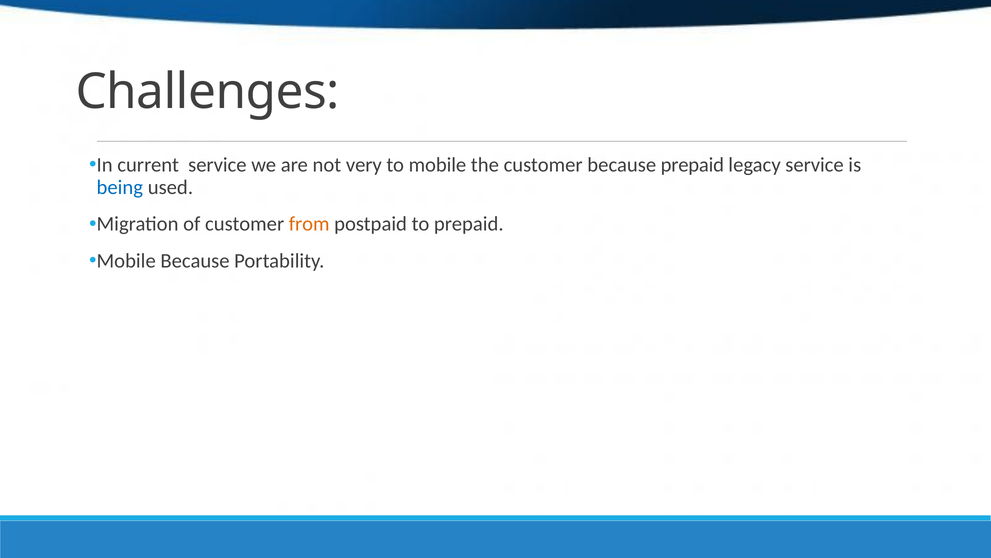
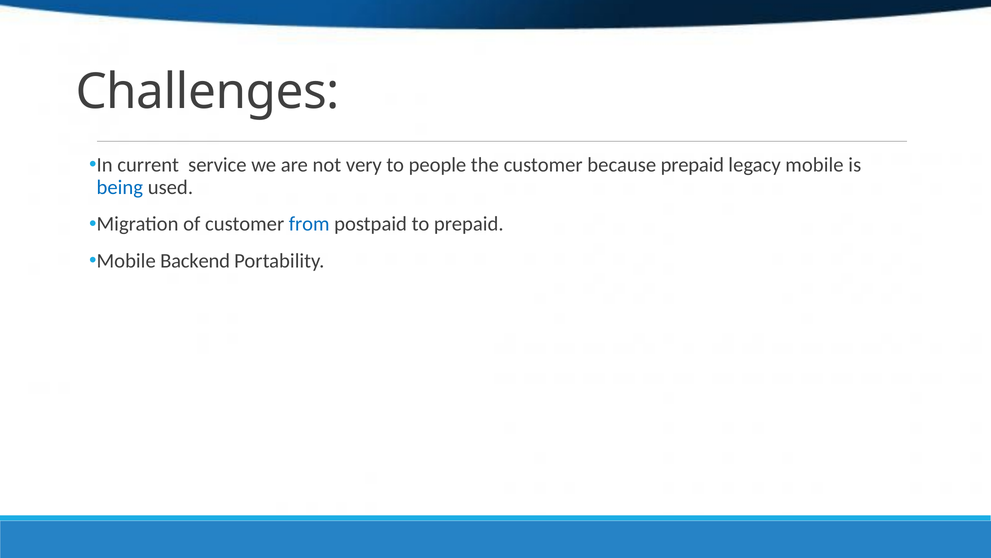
to mobile: mobile -> people (437, 165)
legacy service: service -> mobile (814, 165)
from colour: orange -> blue (309, 224)
Mobile Because: Because -> Backend (195, 261)
